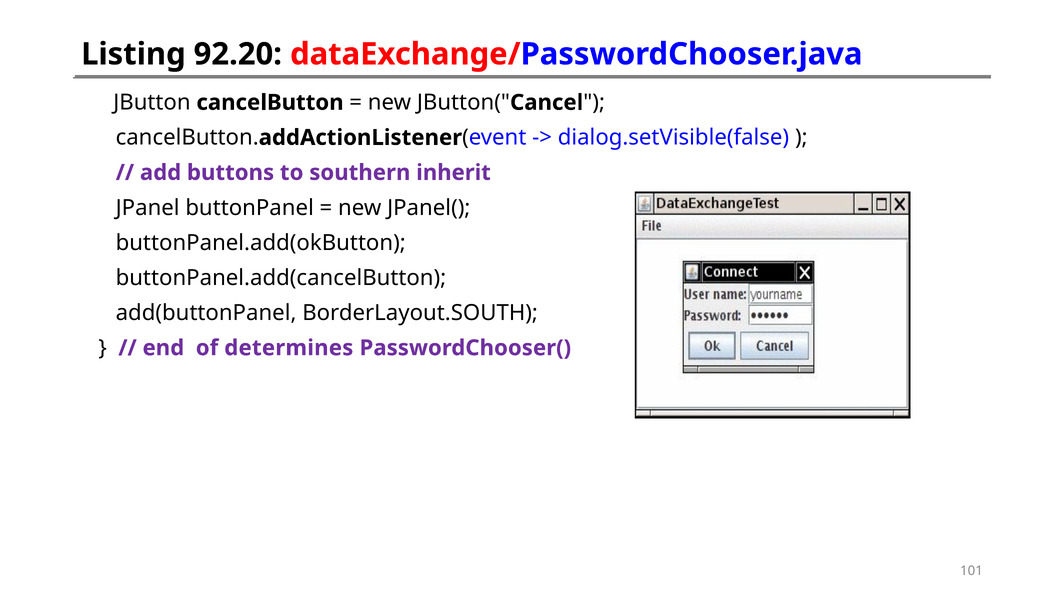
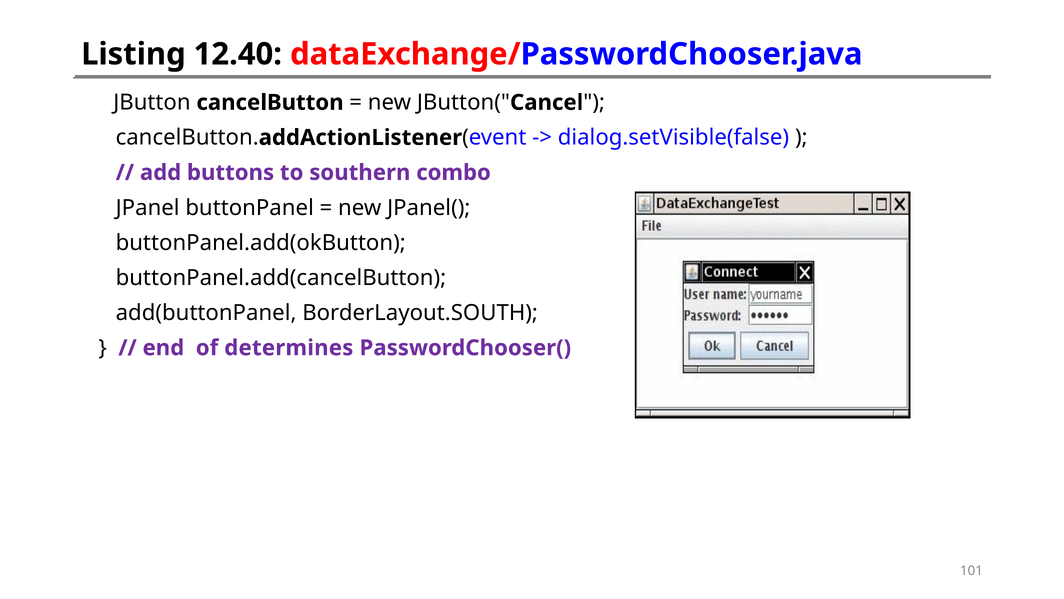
92.20: 92.20 -> 12.40 (238, 54)
inherit: inherit -> combo (454, 172)
